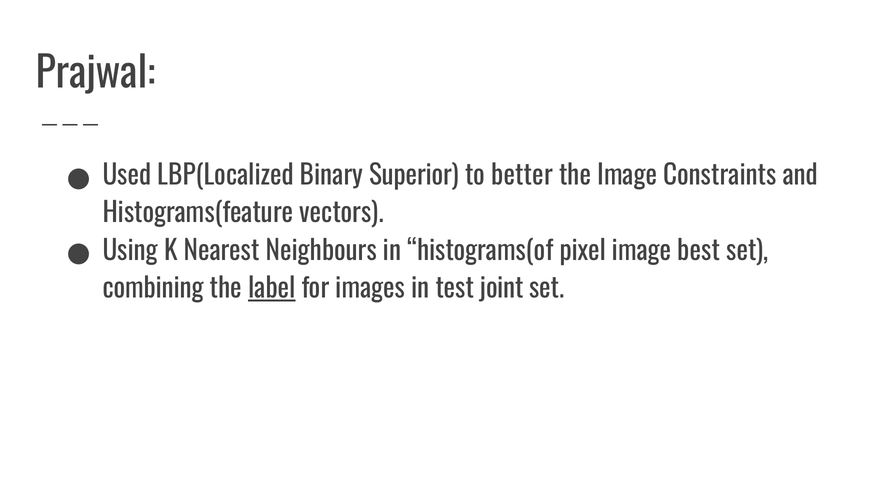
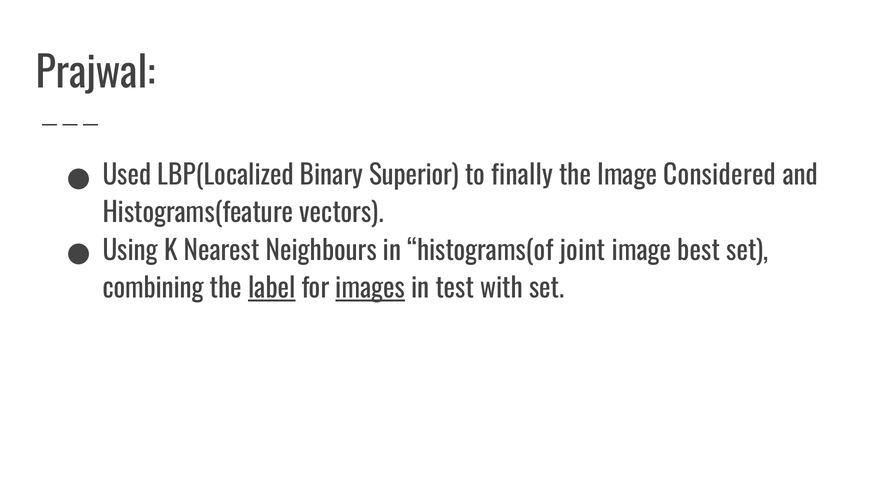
better: better -> finally (522, 176)
Constraints: Constraints -> Considered (720, 176)
pixel: pixel -> joint (583, 251)
images underline: none -> present (370, 289)
joint: joint -> with (502, 289)
